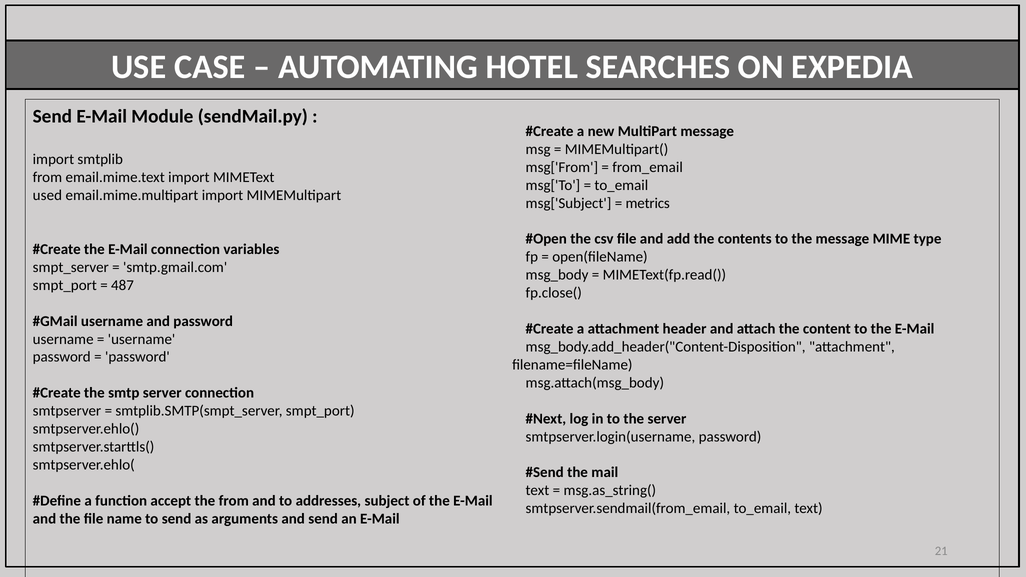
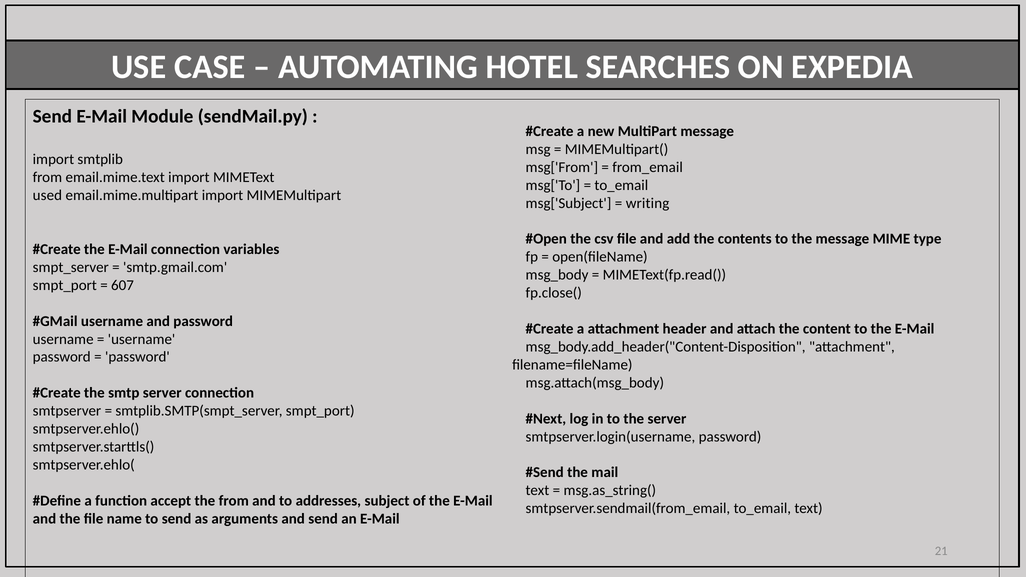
metrics: metrics -> writing (648, 203)
487: 487 -> 607 (122, 285)
